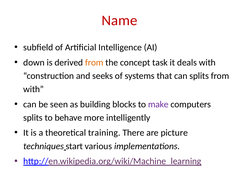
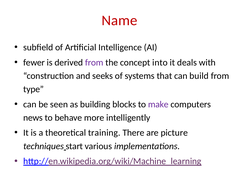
down: down -> fewer (34, 63)
from colour: orange -> purple (94, 63)
task: task -> into (160, 63)
can splits: splits -> build (199, 76)
with: with -> type (34, 89)
splits: splits -> news (33, 118)
